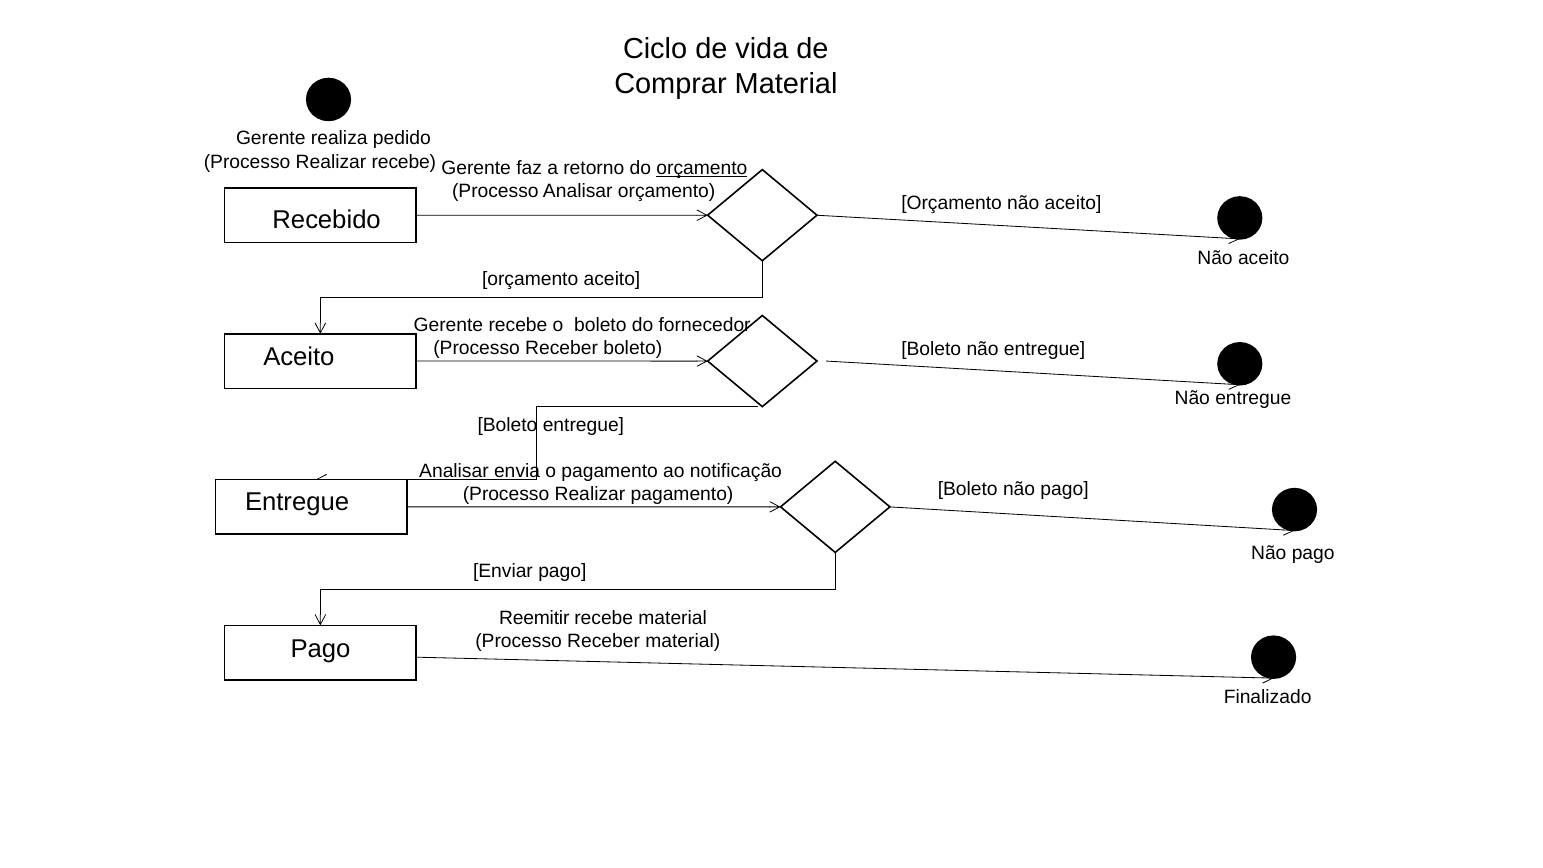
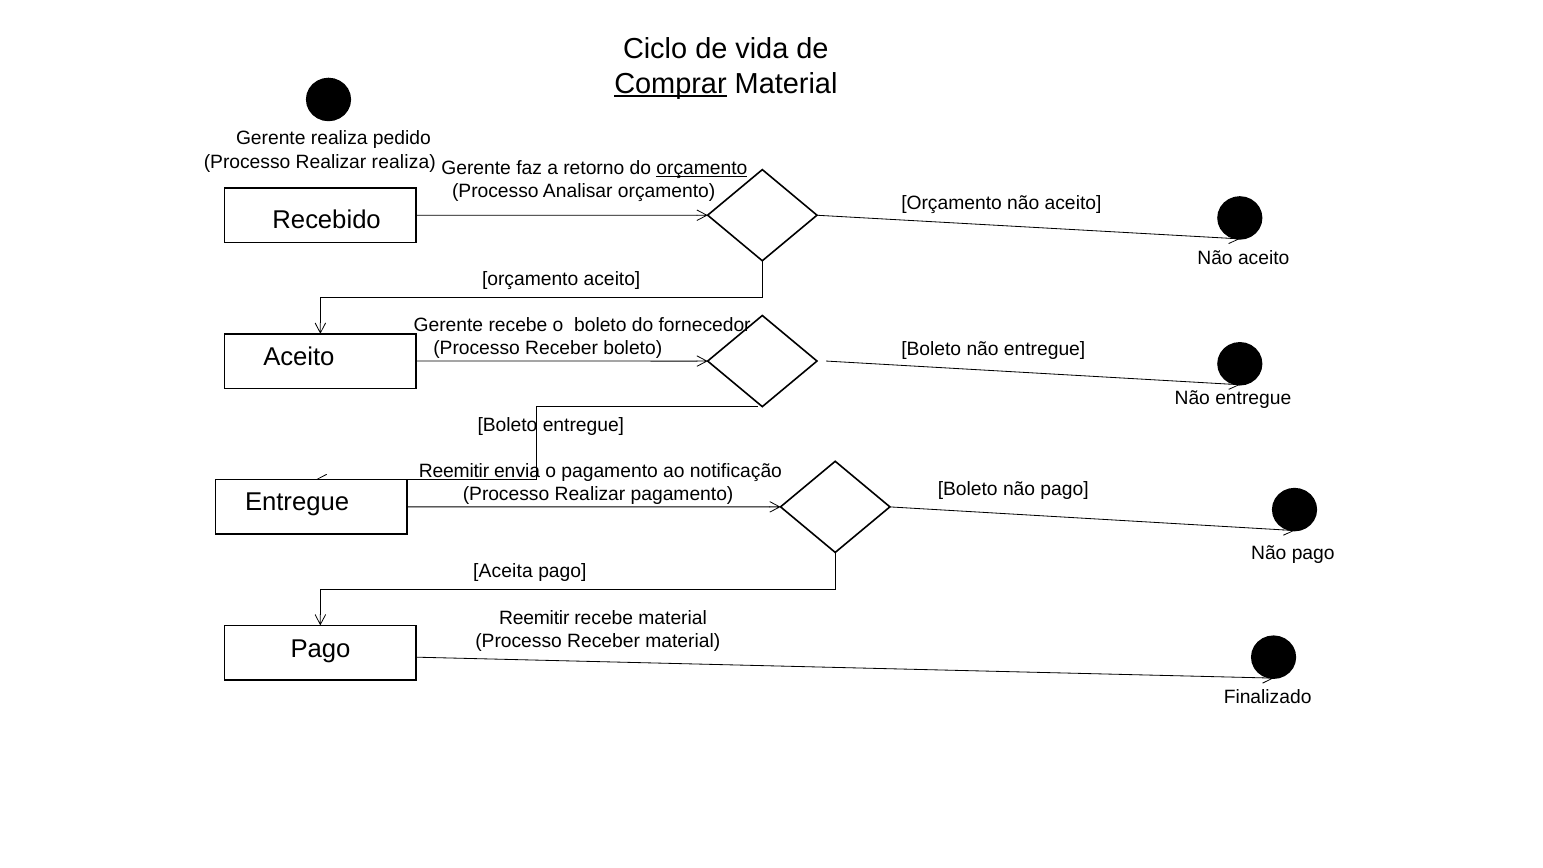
Comprar underline: none -> present (670, 84)
Realizar recebe: recebe -> realiza (404, 162)
Analisar: Analisar -> Reemitir (454, 471)
Enviar: Enviar -> Aceita (503, 571)
